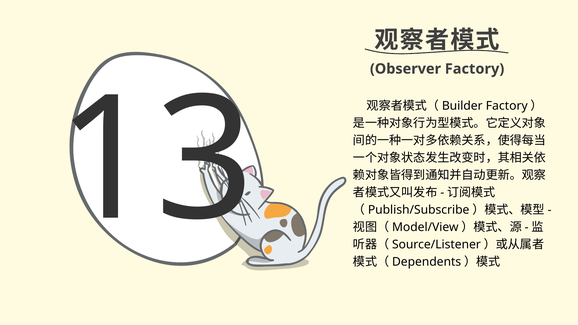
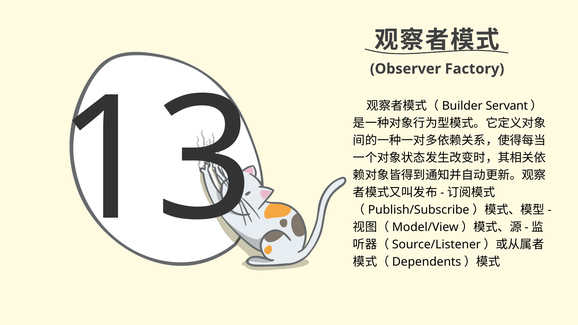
Factory: Factory -> Servant (507, 106)
